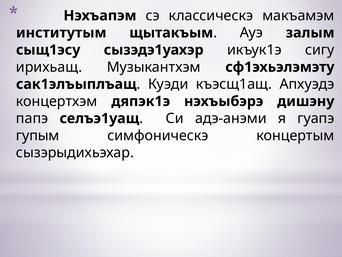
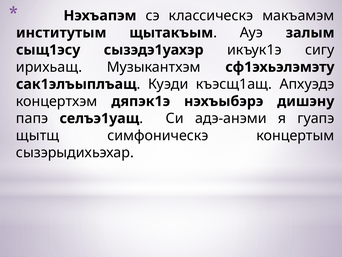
гупым: гупым -> щытщ (38, 135)
